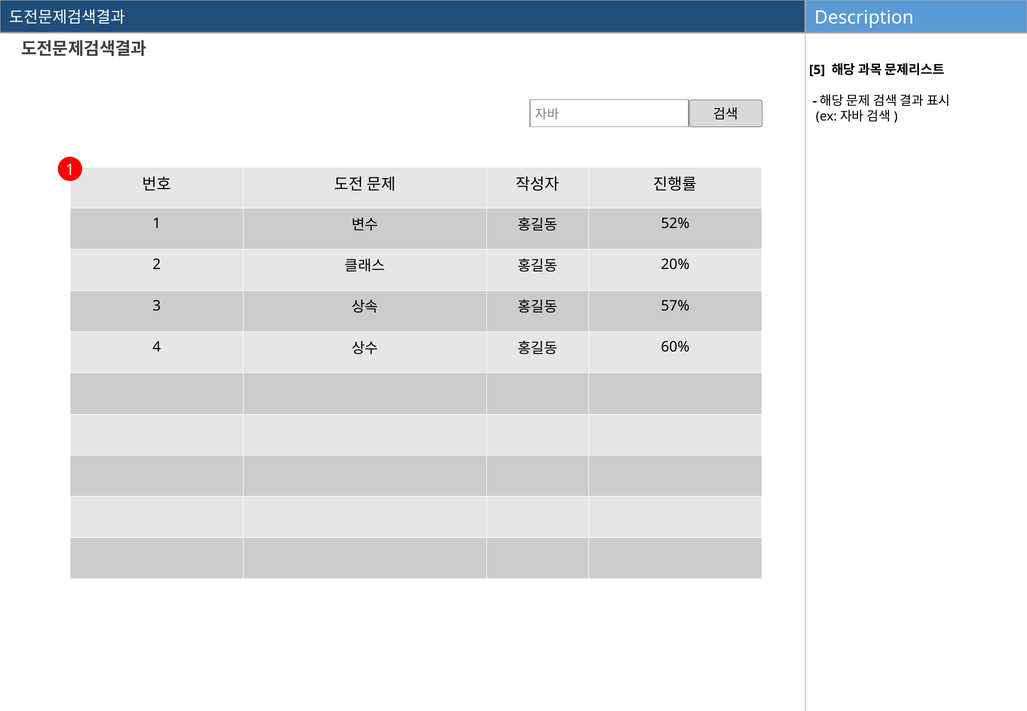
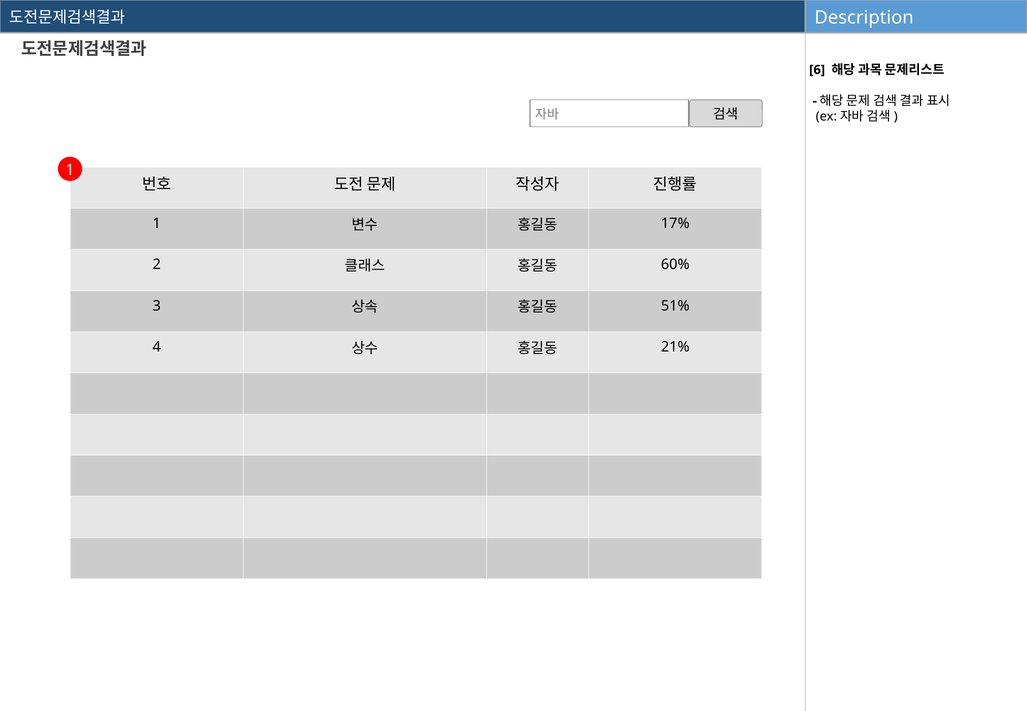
5: 5 -> 6 (817, 70)
52%: 52% -> 17% (675, 223)
20%: 20% -> 60% (675, 265)
57%: 57% -> 51% (675, 306)
60%: 60% -> 21% (675, 347)
